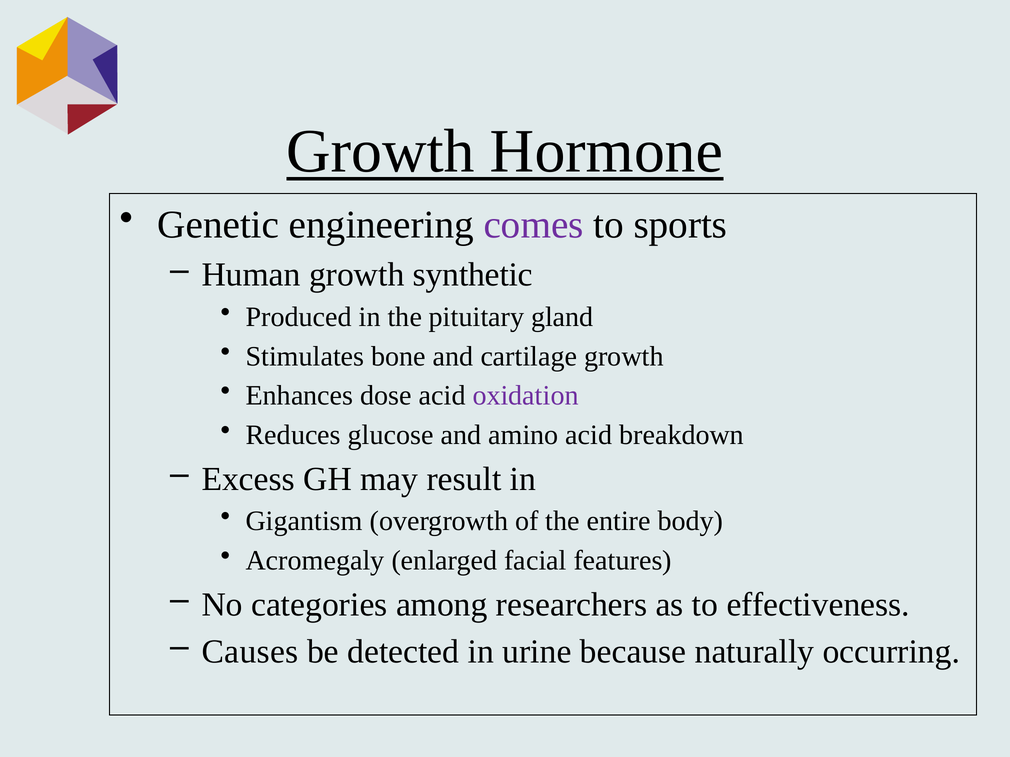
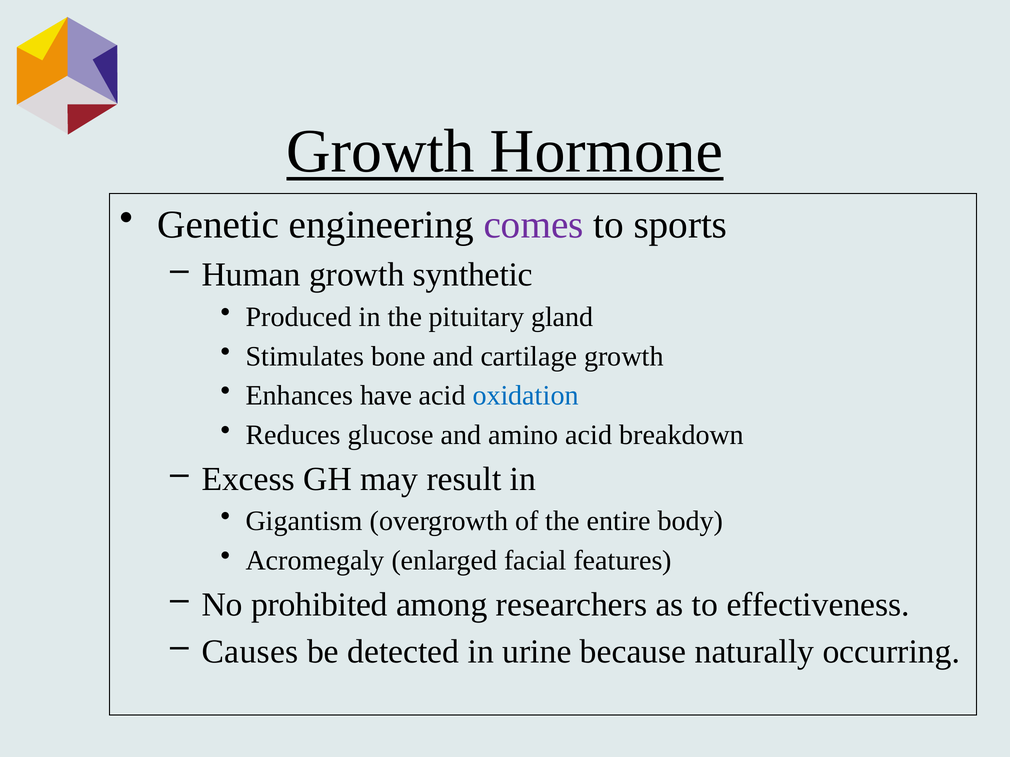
dose: dose -> have (386, 396)
oxidation colour: purple -> blue (526, 396)
categories: categories -> prohibited (319, 605)
